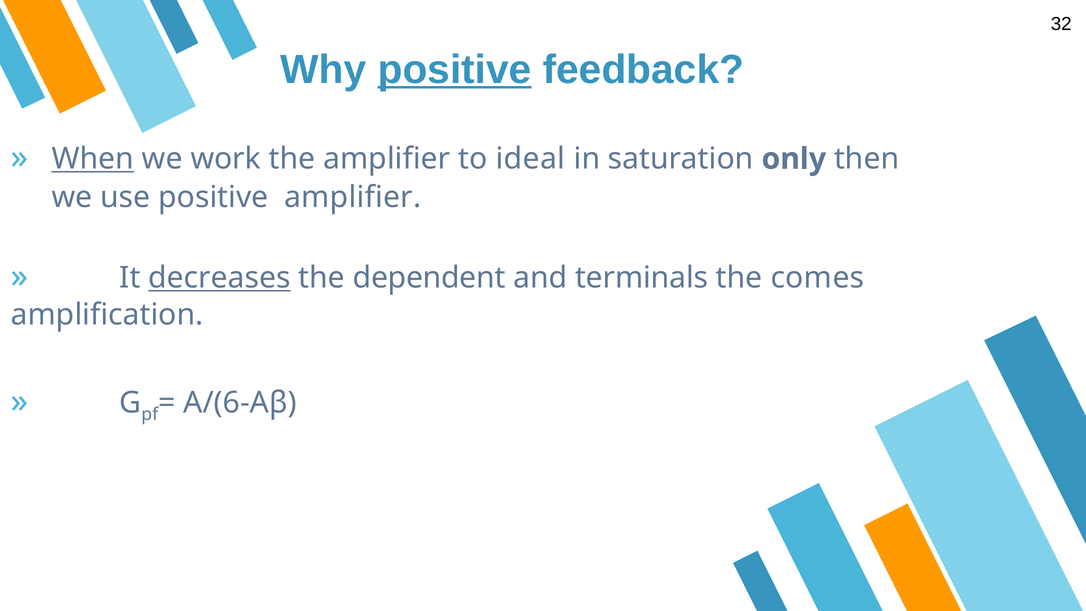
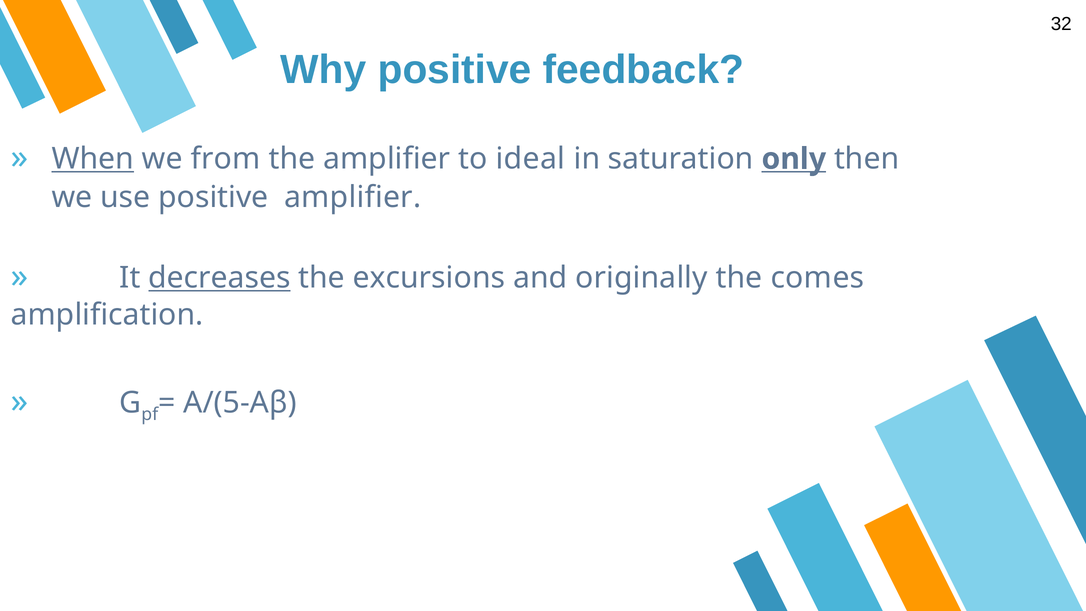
positive underline: present -> none (455, 70)
work: work -> from (226, 159)
only underline: none -> present (794, 159)
dependent: dependent -> excursions (429, 278)
terminals: terminals -> originally (641, 278)
A/(6-Aβ: A/(6-Aβ -> A/(5-Aβ (240, 403)
